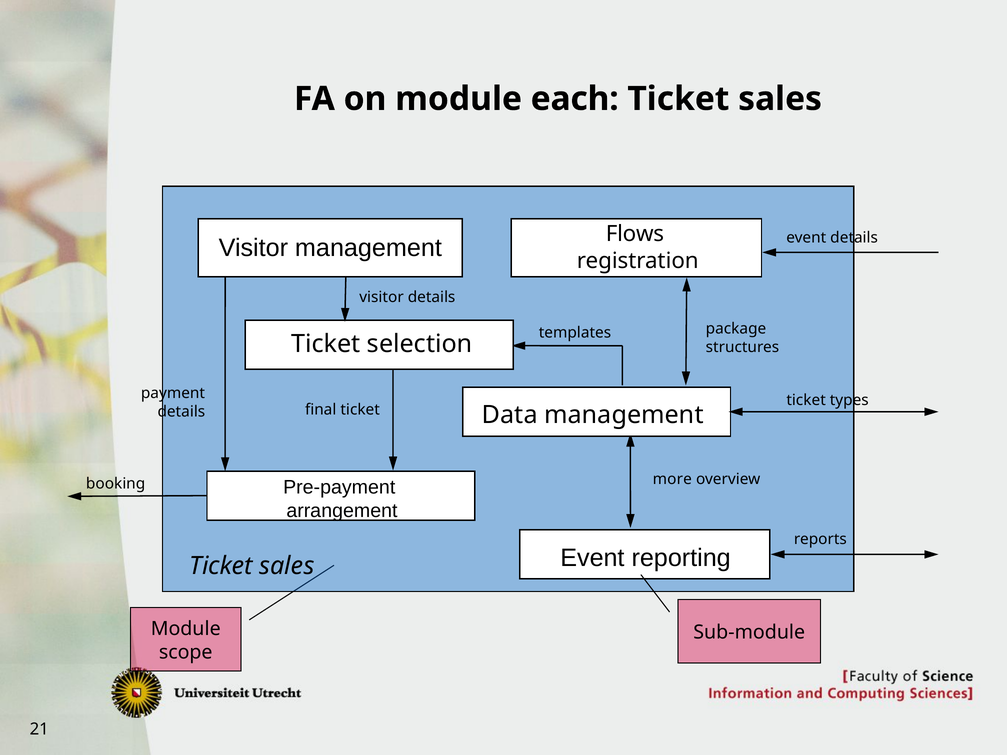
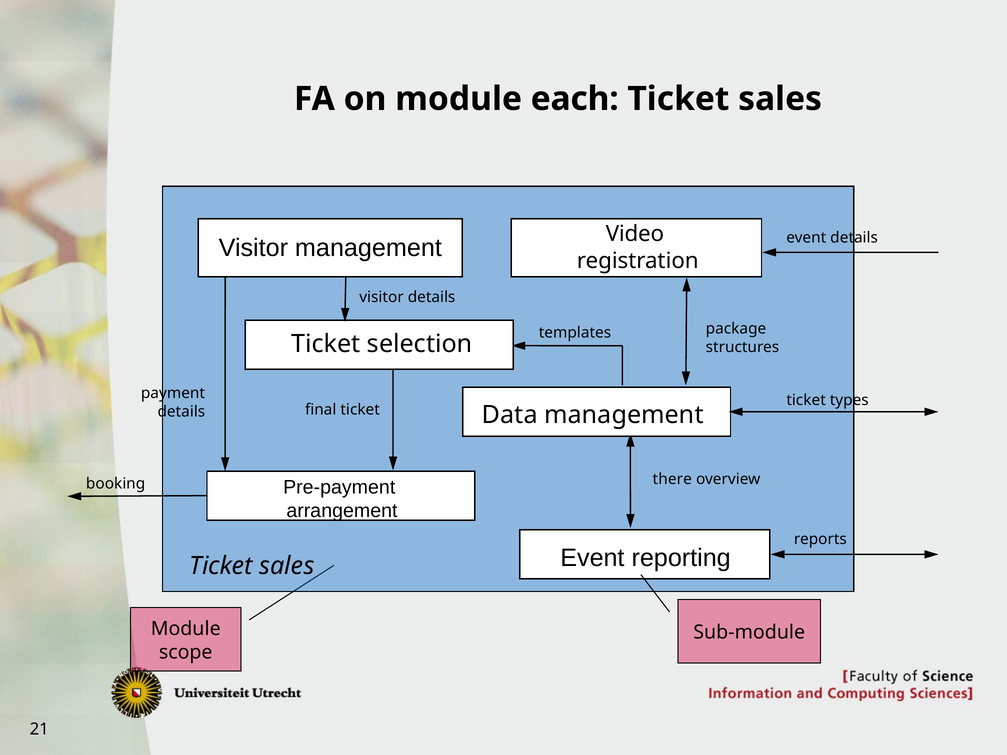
Flows: Flows -> Video (635, 234)
more: more -> there (672, 480)
